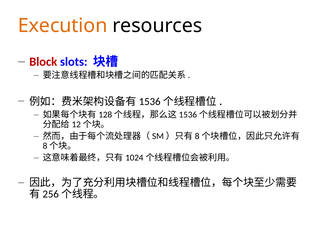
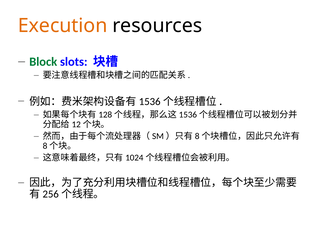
Block colour: red -> green (43, 62)
